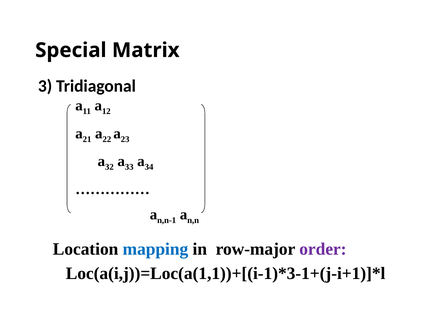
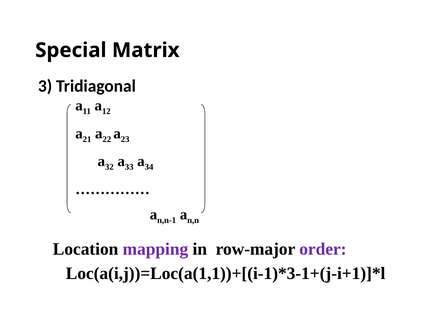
mapping colour: blue -> purple (155, 249)
